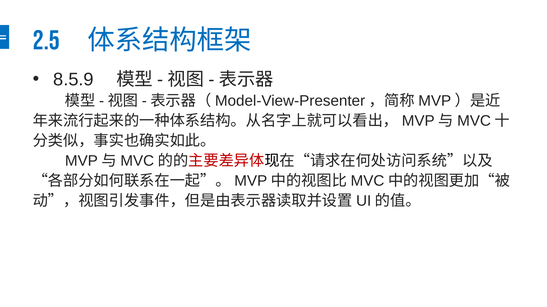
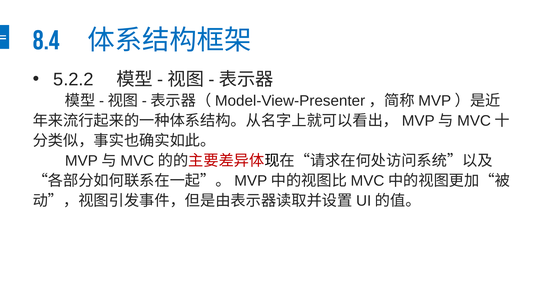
2.5: 2.5 -> 8.4 (46, 41)
8.5.9: 8.5.9 -> 5.2.2 (74, 80)
